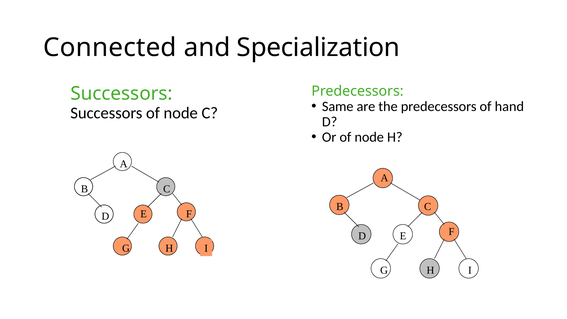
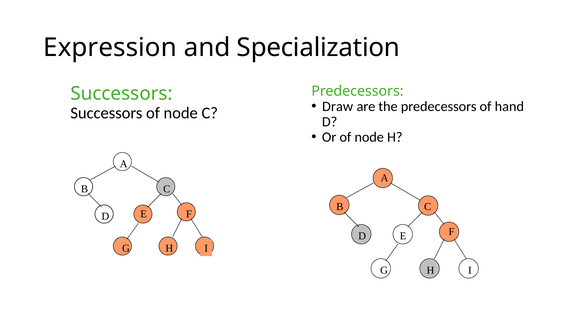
Connected: Connected -> Expression (110, 48)
Same: Same -> Draw (338, 107)
